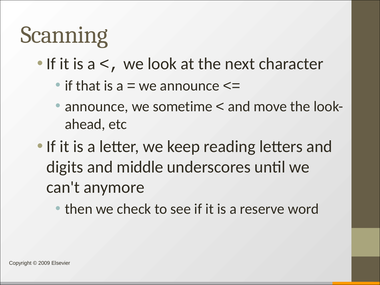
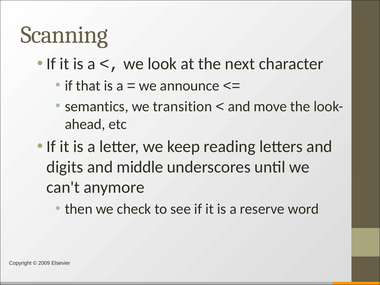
announce: announce -> semantics (97, 106)
sometime: sometime -> transition (183, 106)
